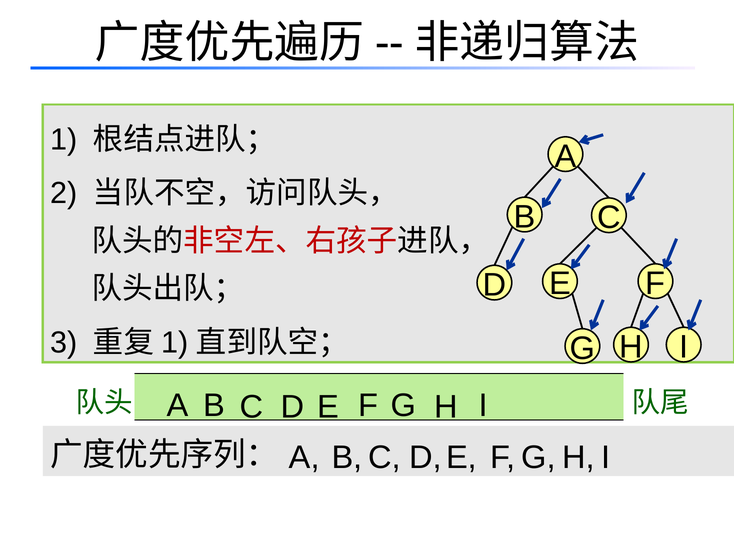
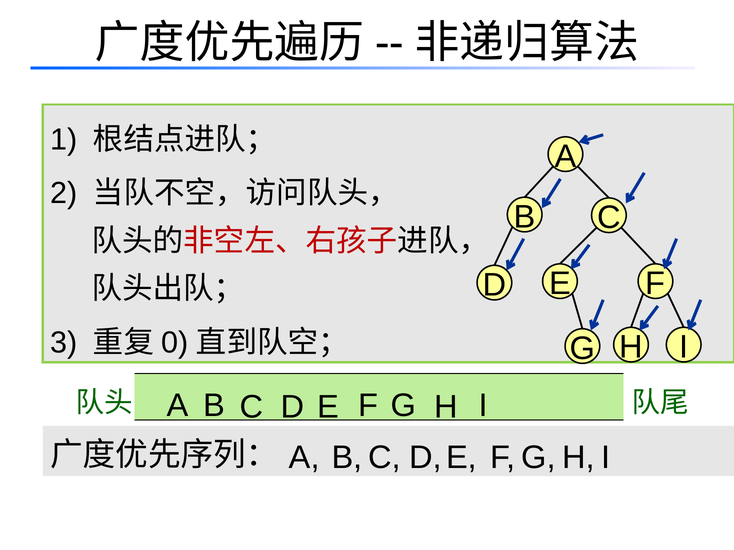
1: 1 -> 0 (175, 343)
